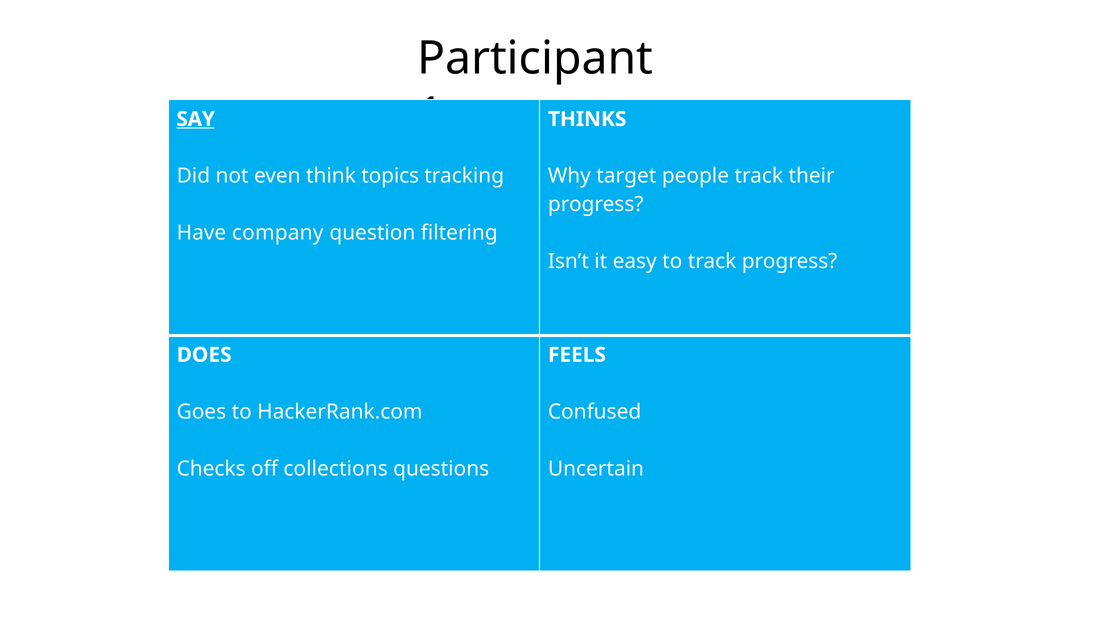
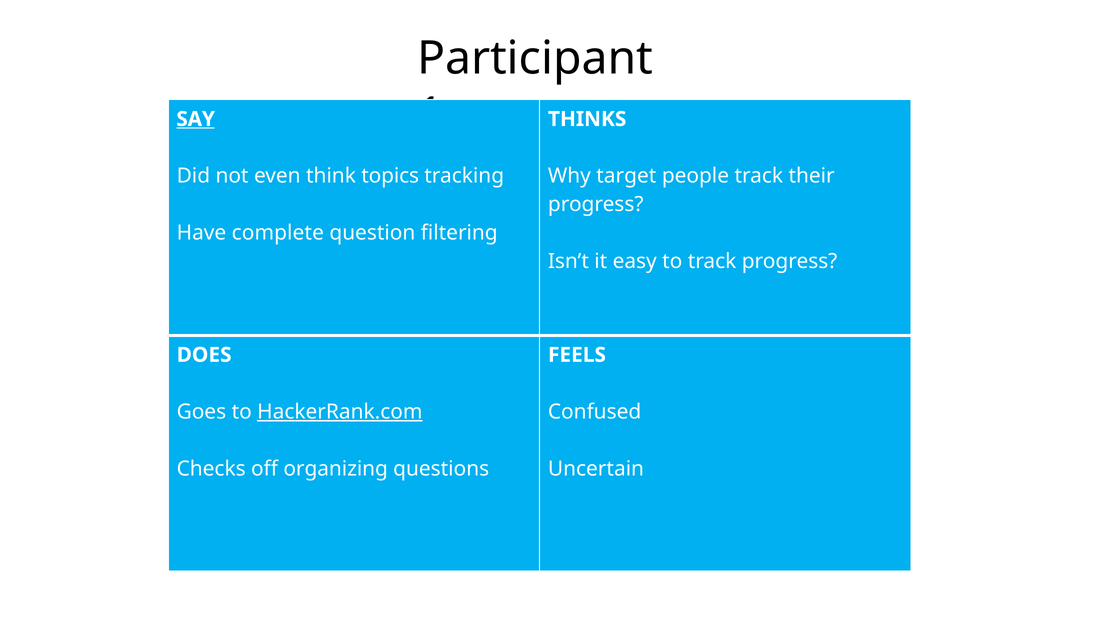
company: company -> complete (278, 233)
HackerRank.com underline: none -> present (340, 412)
collections: collections -> organizing (336, 468)
